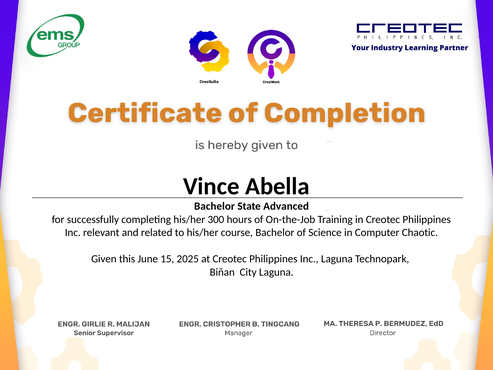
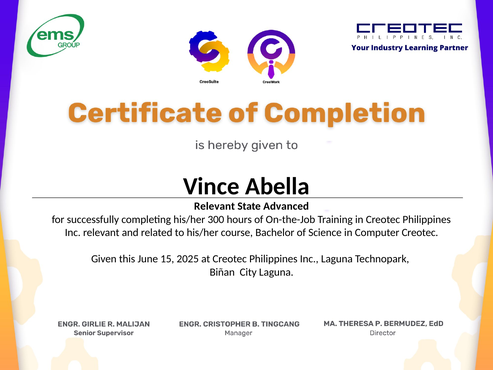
Bachelor: Bachelor -> Relevant (214, 206)
Computer Chaotic: Chaotic -> Creotec (420, 232)
